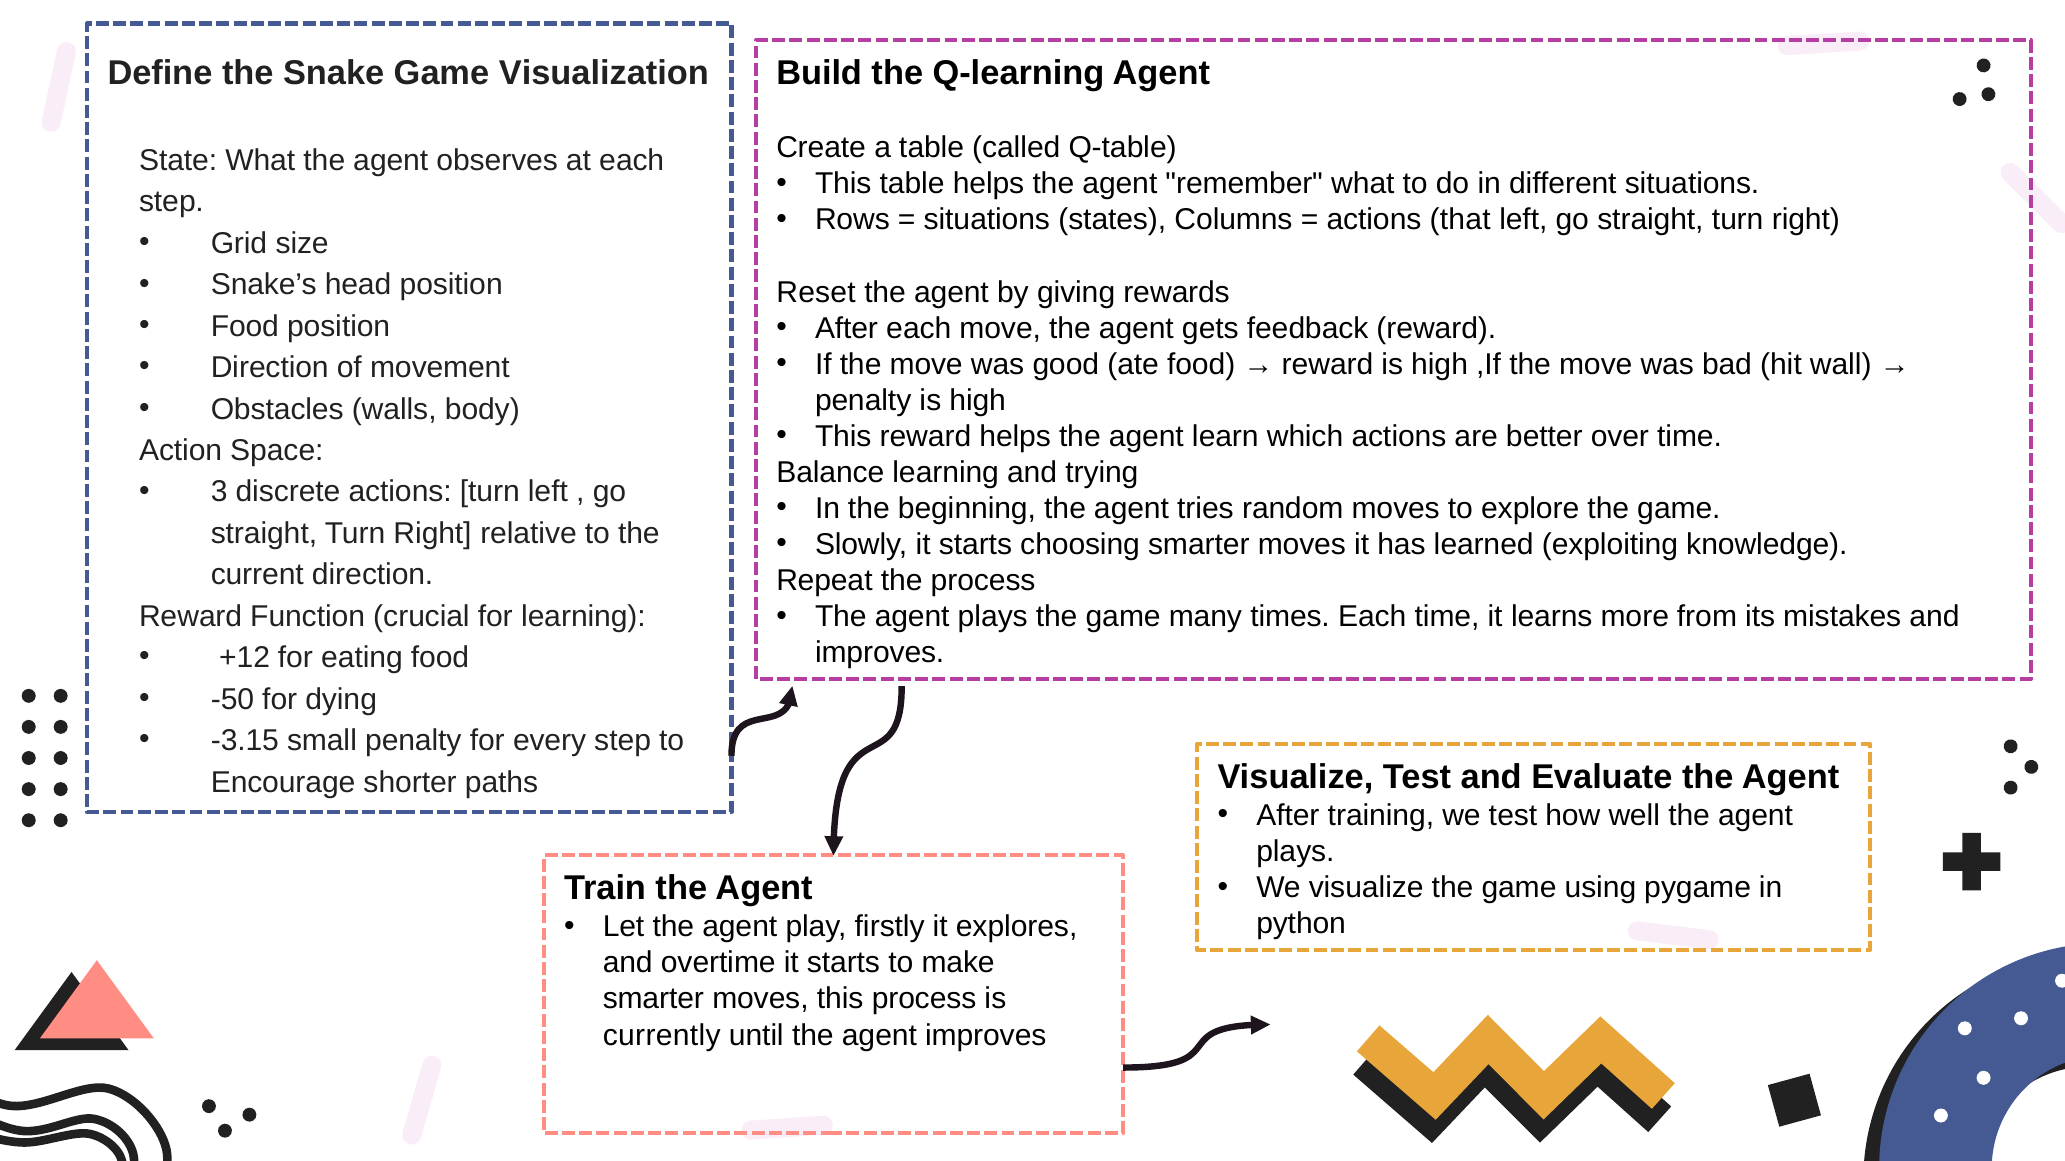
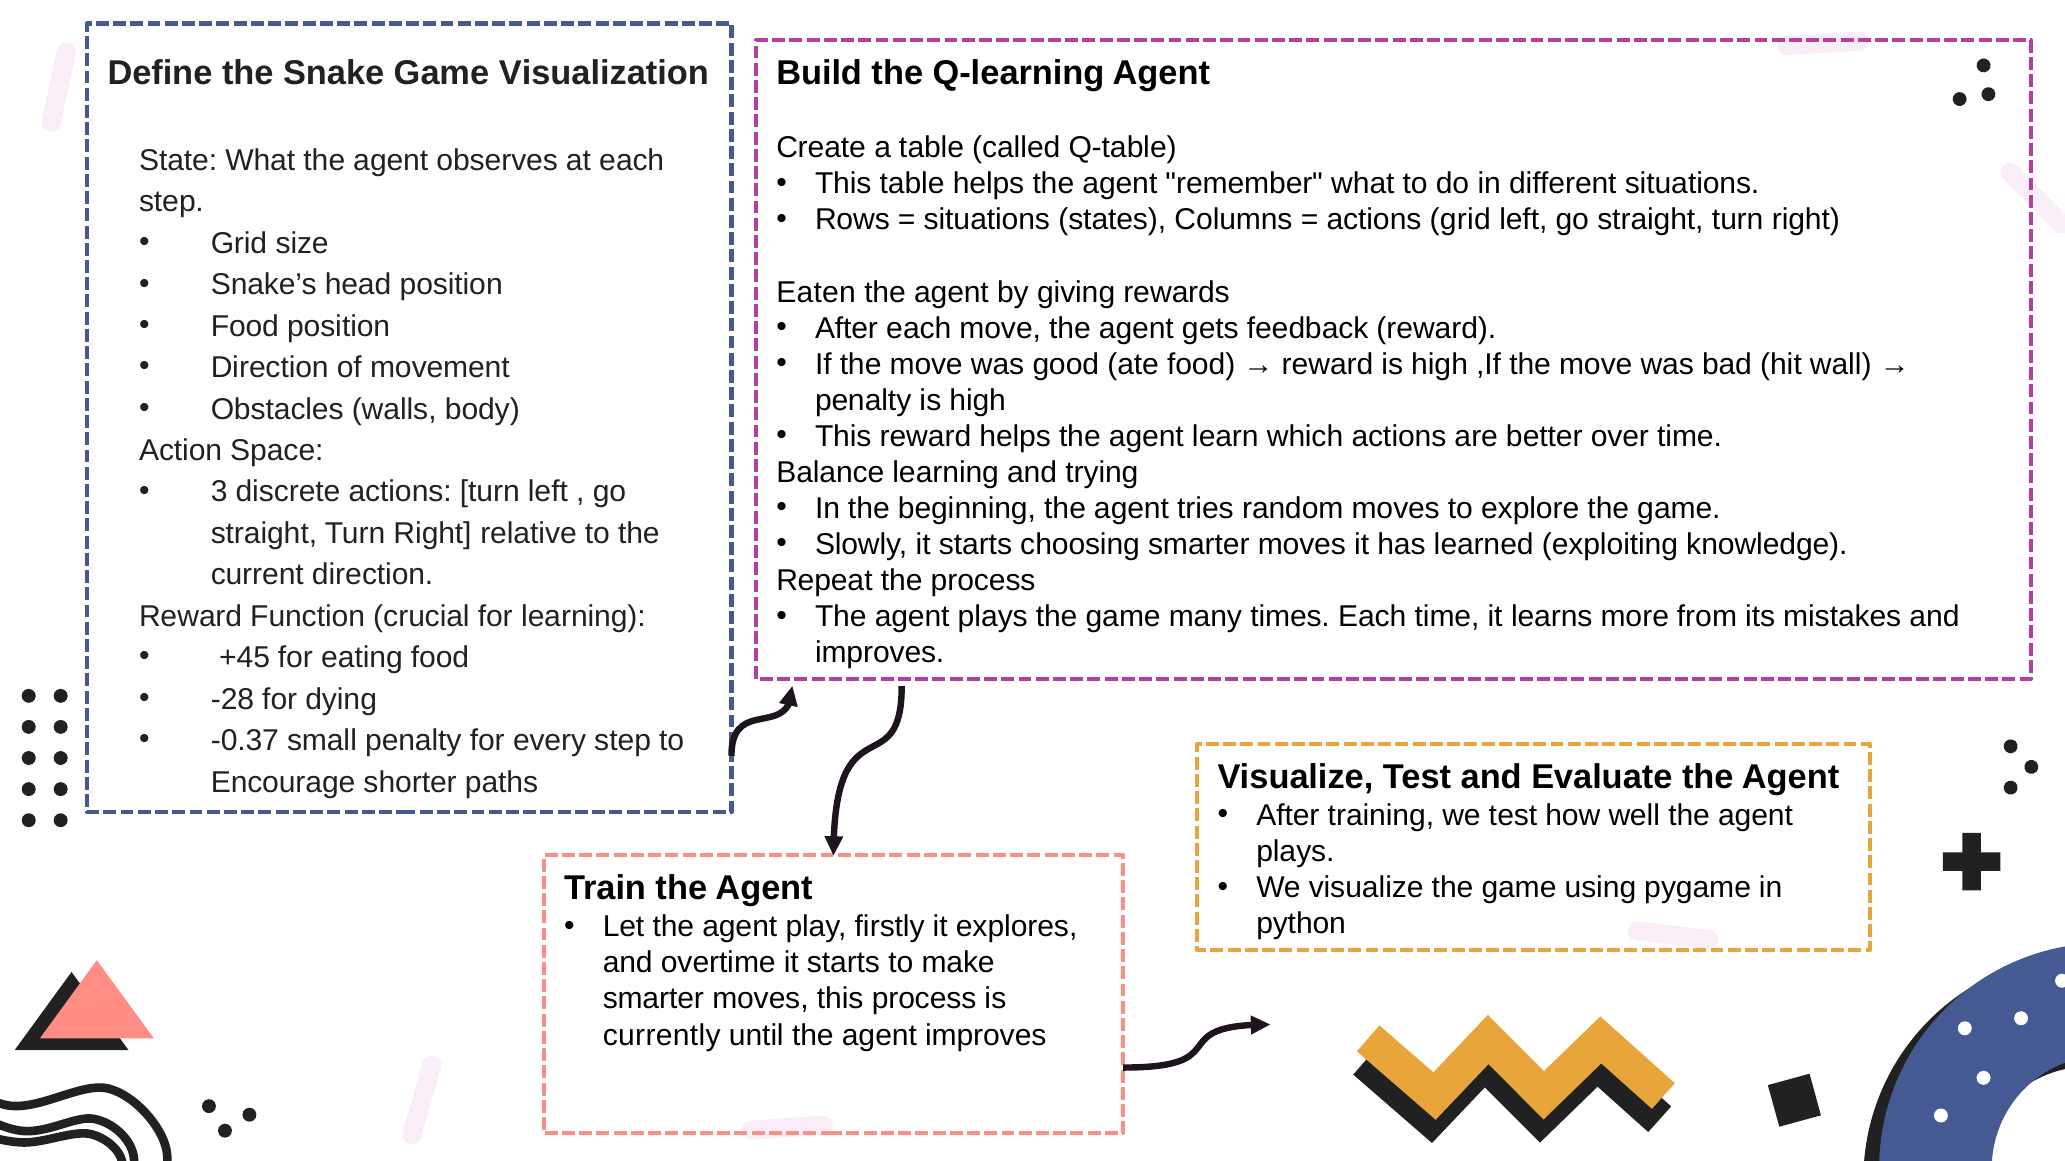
actions that: that -> grid (1460, 220)
Reset: Reset -> Eaten (816, 292)
+12: +12 -> +45 (245, 658)
-50: -50 -> -28 (233, 700)
-3.15: -3.15 -> -0.37 (245, 741)
